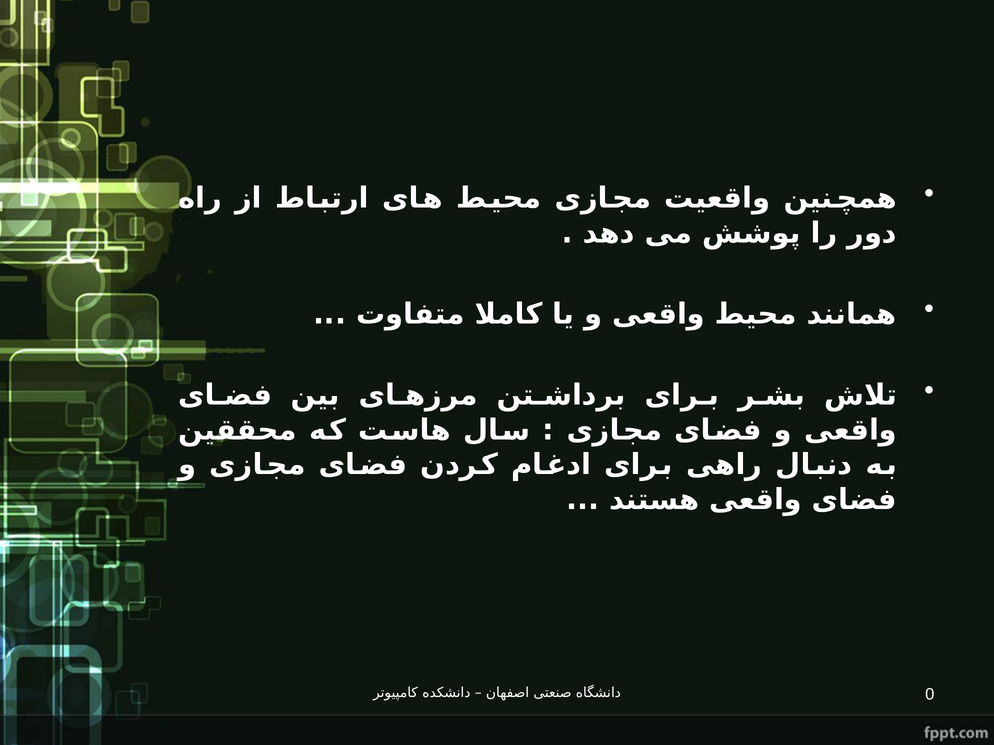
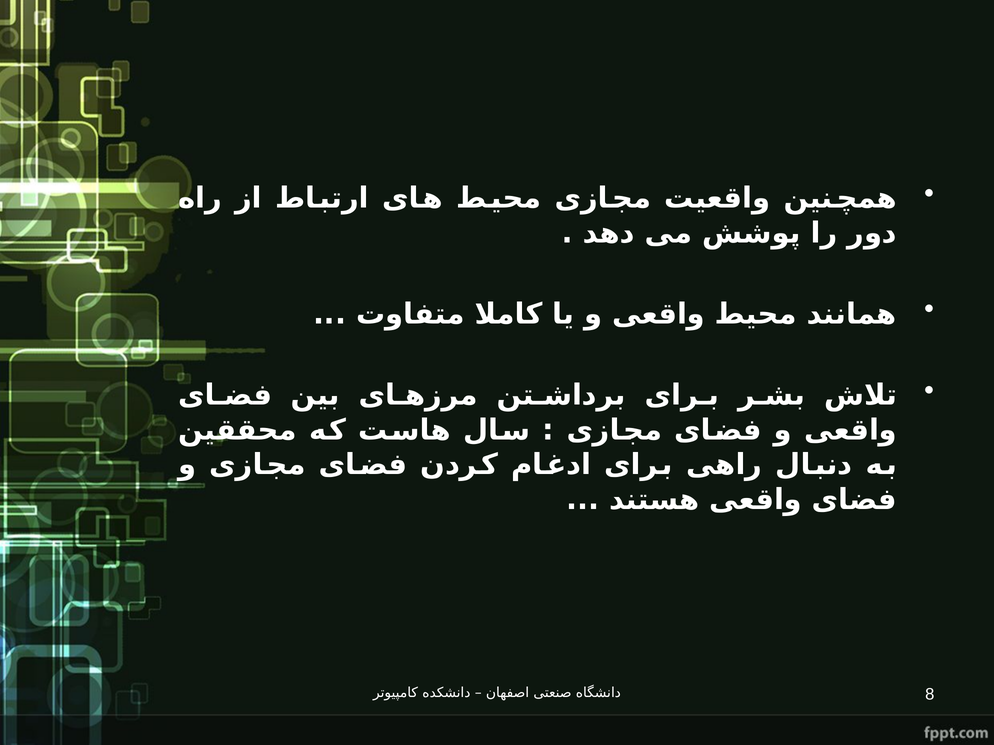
0: 0 -> 8 (930, 695)
